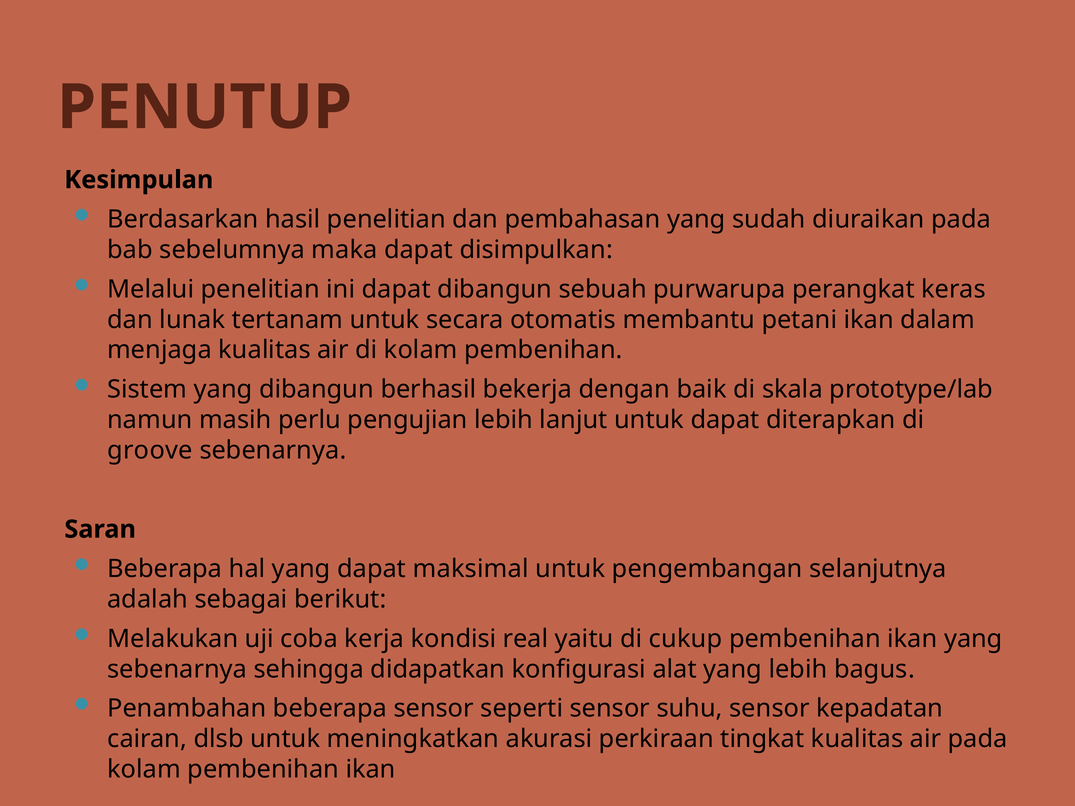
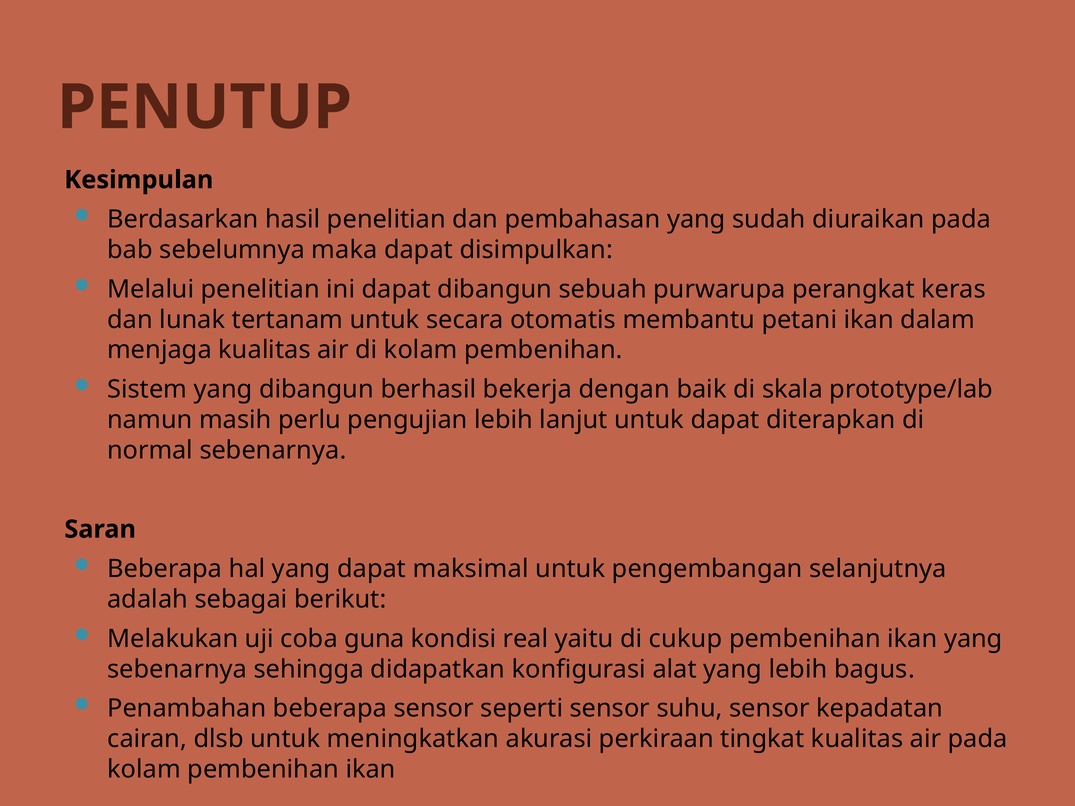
groove: groove -> normal (150, 451)
kerja: kerja -> guna (374, 639)
